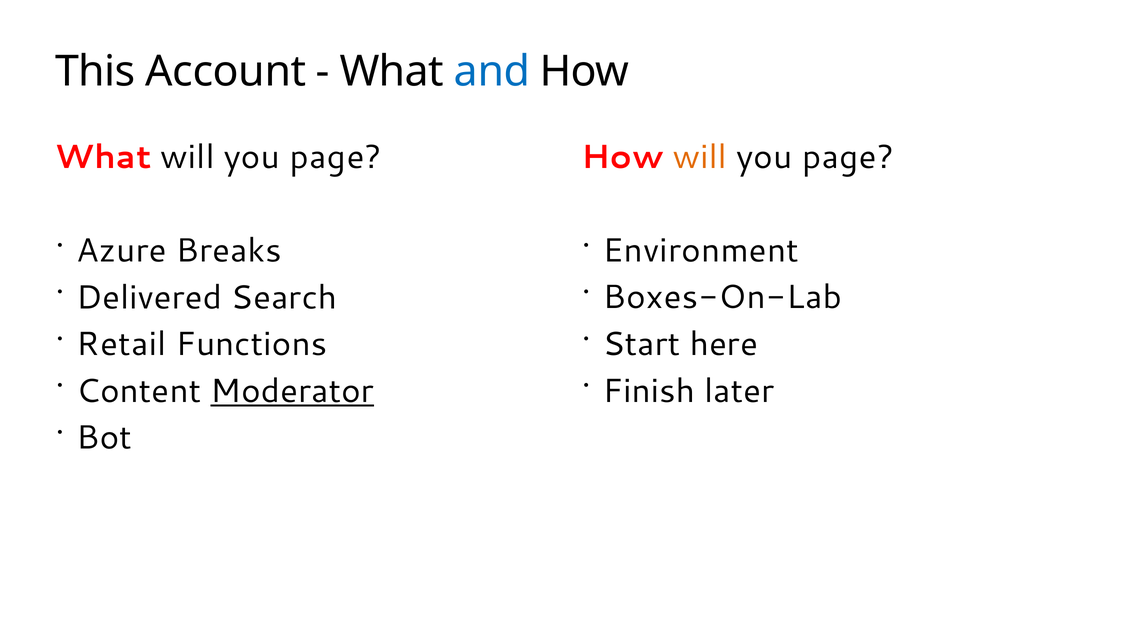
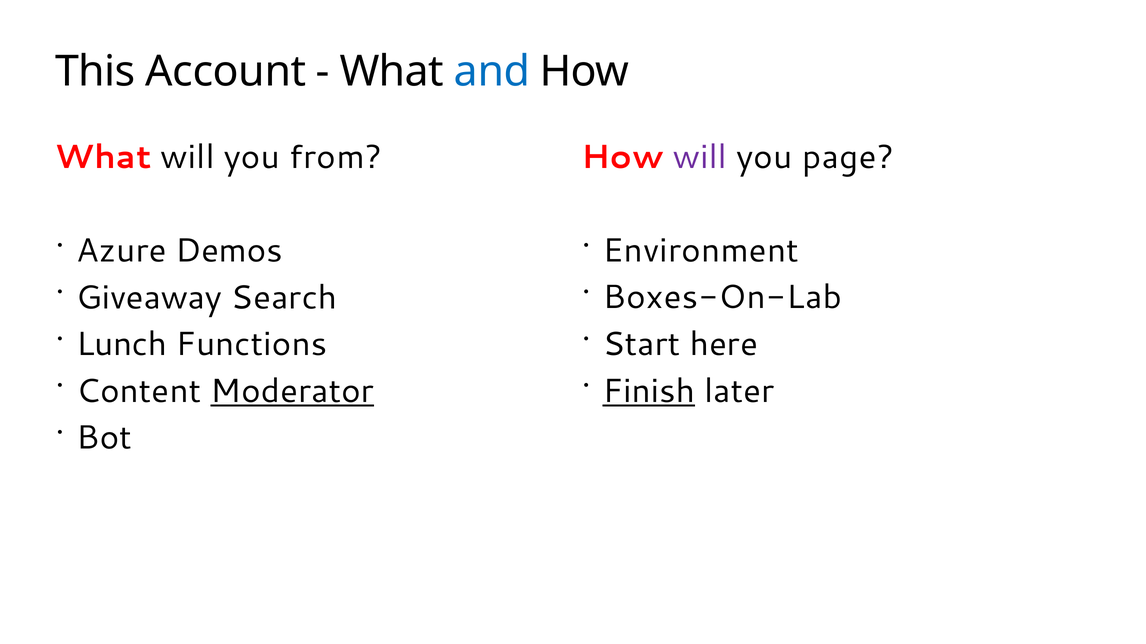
will colour: orange -> purple (700, 157)
What will you page: page -> from (336, 157)
Breaks: Breaks -> Demos (229, 251)
Delivered: Delivered -> Giveaway (149, 298)
Retail: Retail -> Lunch (122, 345)
Finish underline: none -> present (649, 391)
